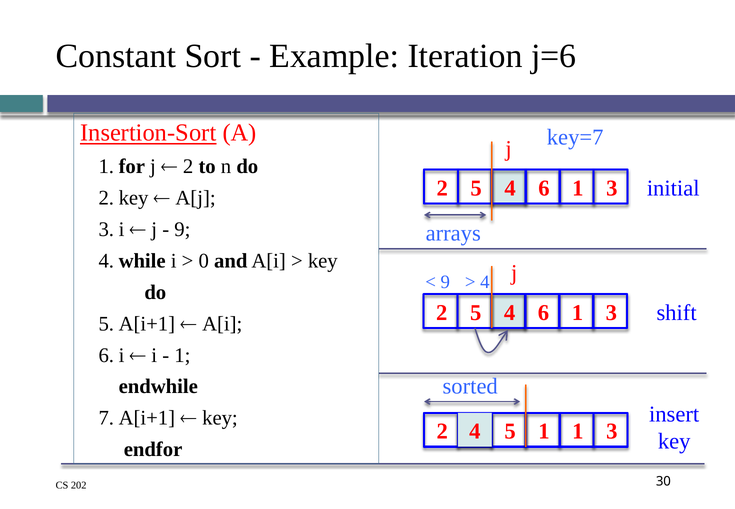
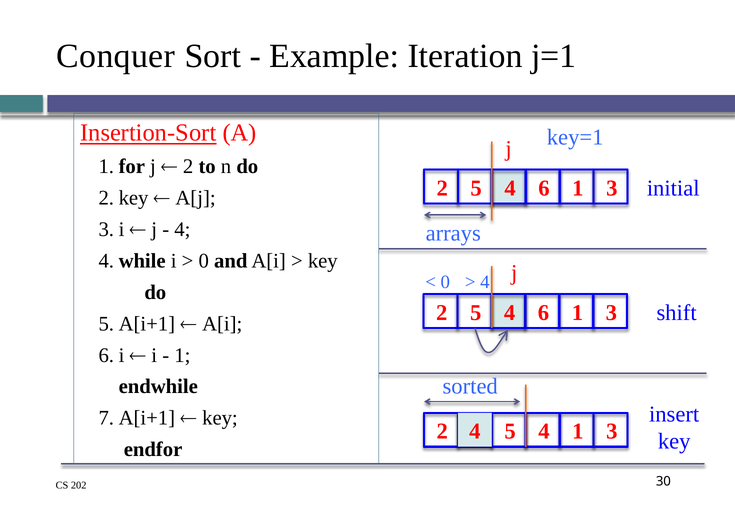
Constant: Constant -> Conquer (116, 56)
j=6: j=6 -> j=1 (554, 56)
key=7: key=7 -> key=1 (575, 137)
9: 9 -> 4 (182, 229)
9: 9 -> 0 (445, 282)
1: 1 -> 4 (544, 431)
